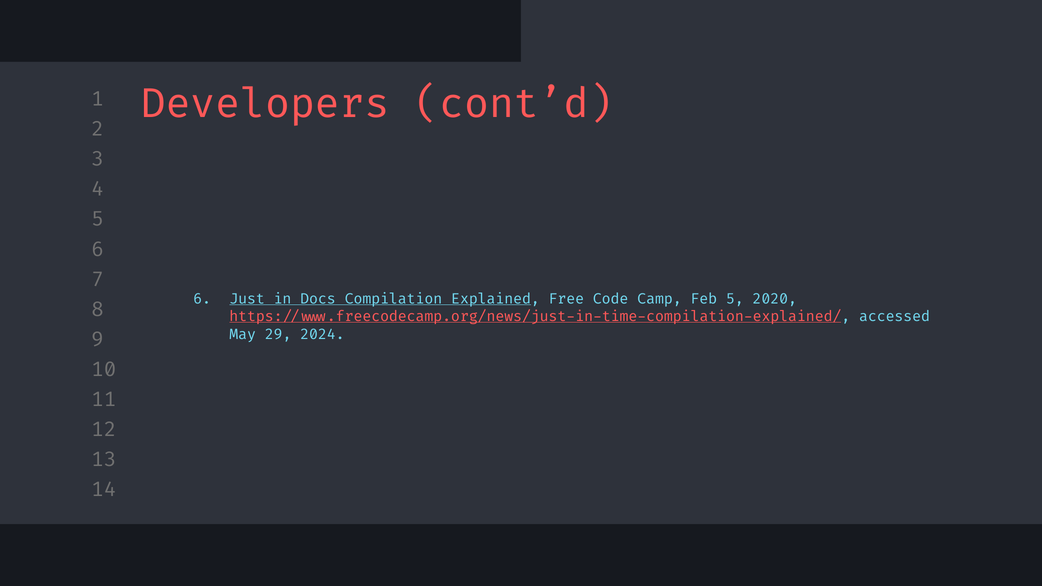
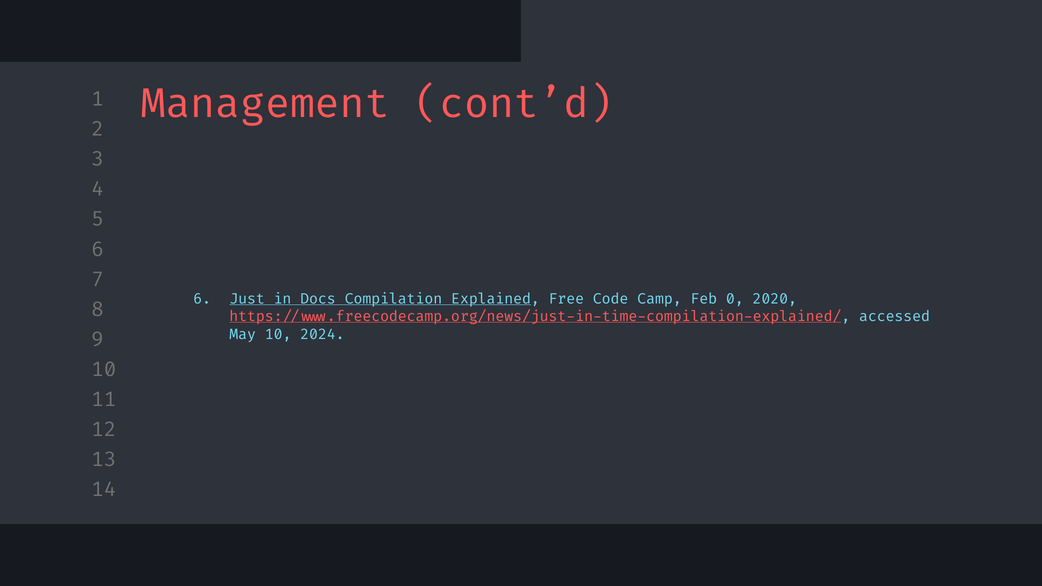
Developers: Developers -> Management (265, 104)
Feb 5: 5 -> 0 (735, 299)
May 29: 29 -> 10 (278, 334)
